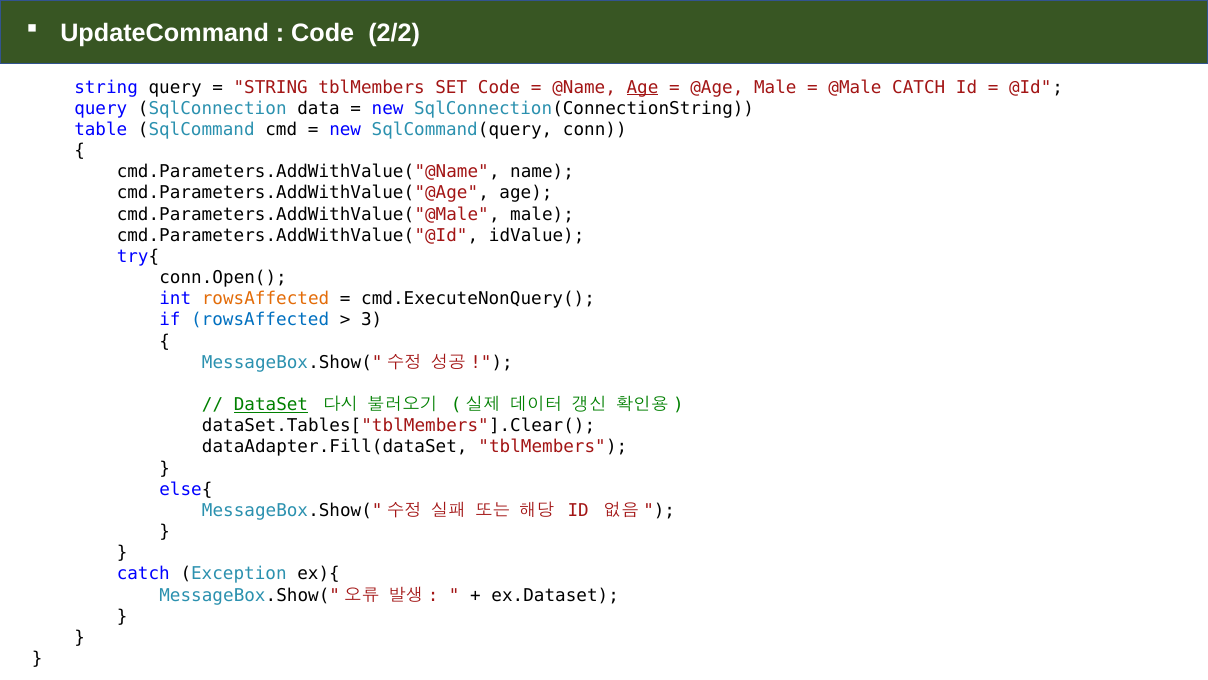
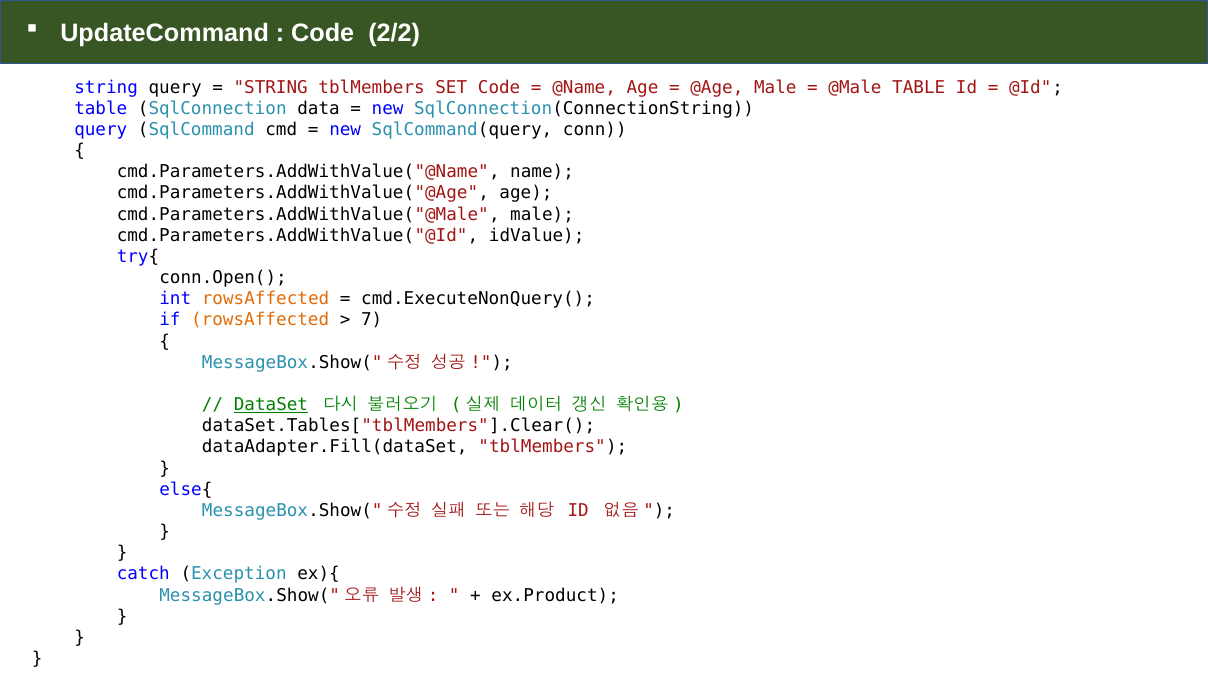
Age underline: present -> none (643, 87)
@Male CATCH: CATCH -> TABLE (919, 87)
query: query -> table (101, 108)
table: table -> query (101, 129)
rowsAffected colour: blue -> orange (260, 320)
3: 3 -> 7 (372, 320)
ex.Dataset: ex.Dataset -> ex.Product (555, 595)
